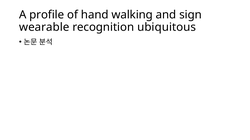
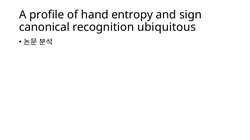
walking: walking -> entropy (132, 15)
wearable: wearable -> canonical (44, 27)
